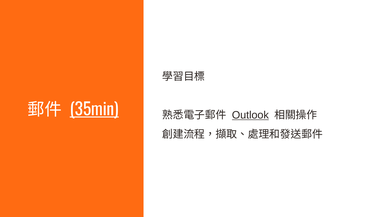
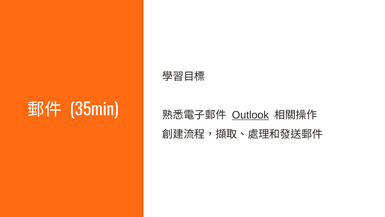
35min underline: present -> none (94, 109)
